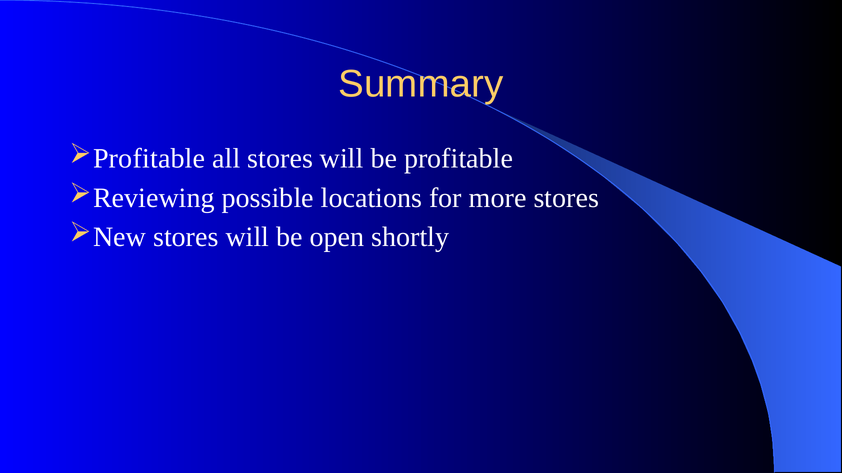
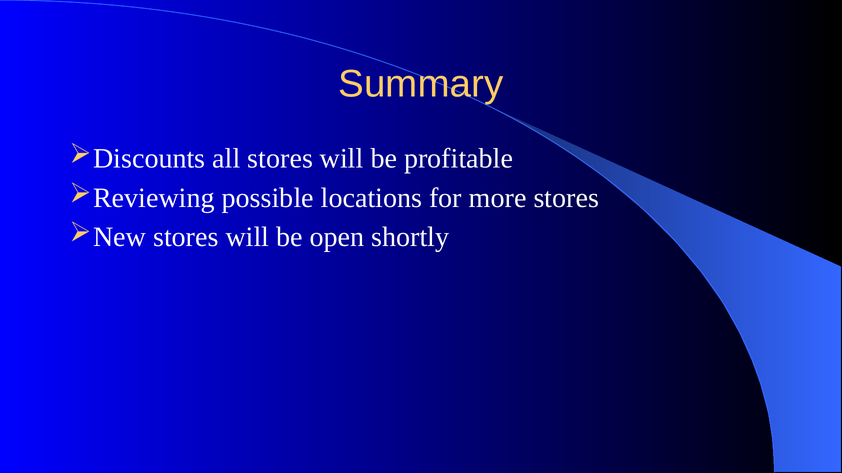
Profitable: Profitable -> Discounts (149, 159)
